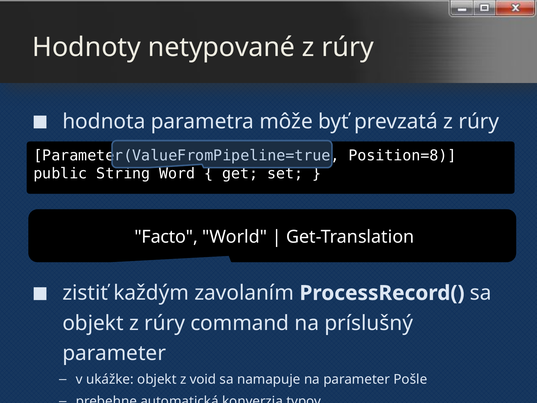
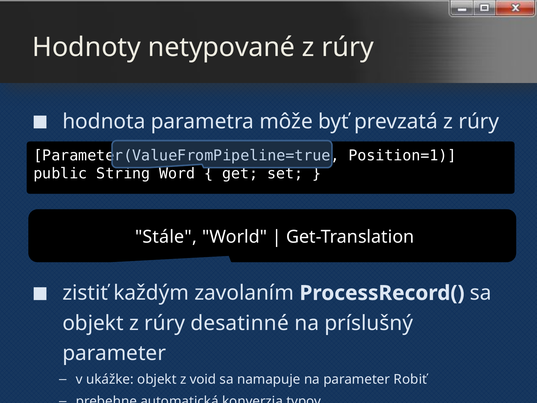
Position=8: Position=8 -> Position=1 (402, 155)
Facto: Facto -> Stále (166, 237)
command: command -> desatinné (240, 323)
Pošle: Pošle -> Robiť (410, 379)
